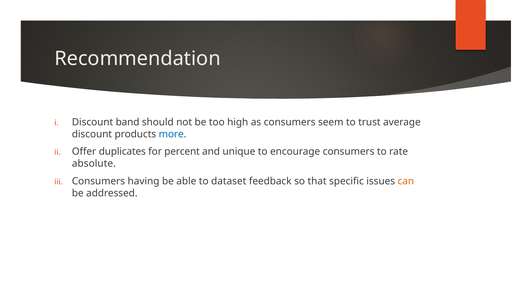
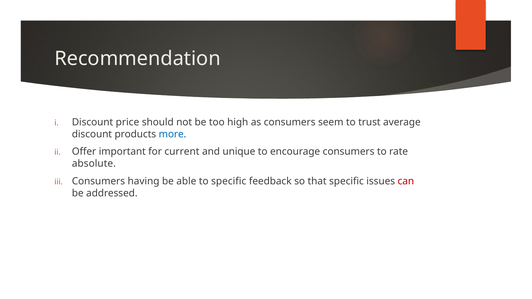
band: band -> price (127, 122)
duplicates: duplicates -> important (122, 152)
percent: percent -> current (182, 152)
to dataset: dataset -> specific (229, 181)
can colour: orange -> red (406, 181)
